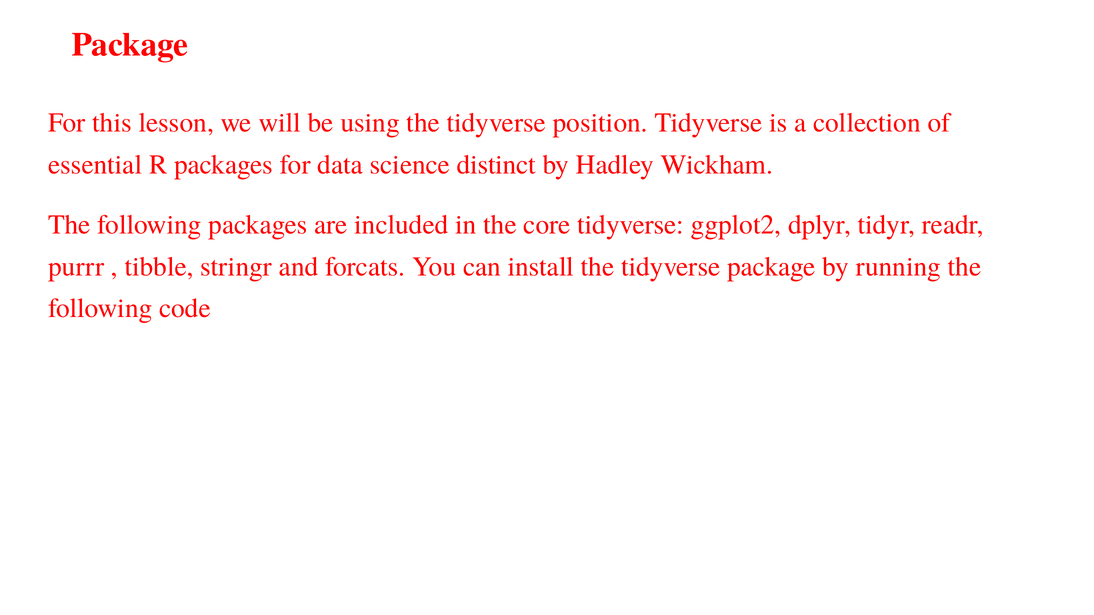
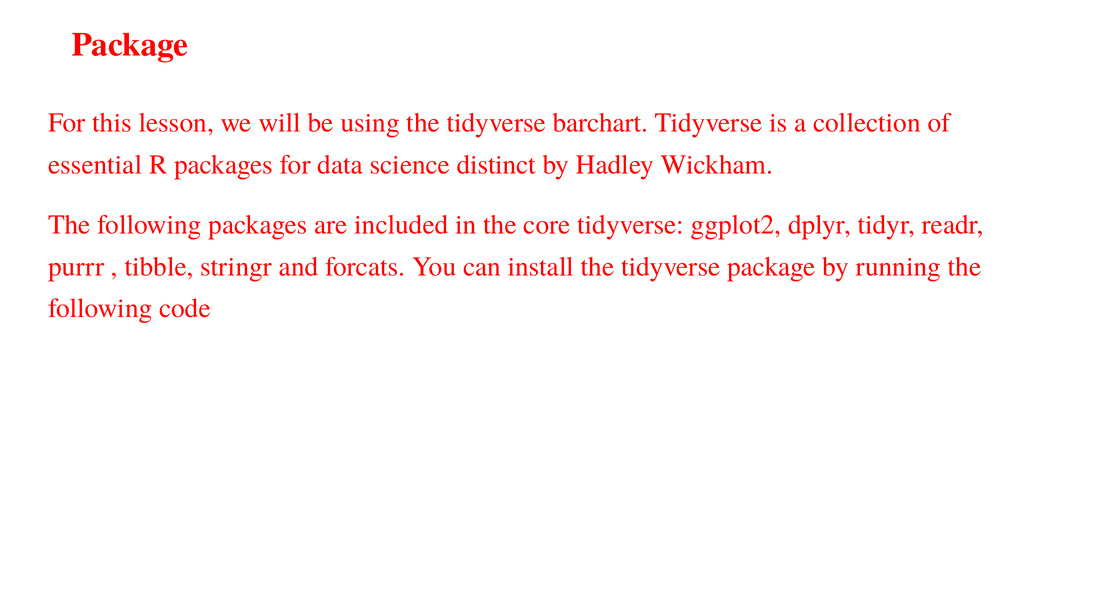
position: position -> barchart (600, 123)
